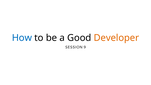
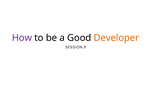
How colour: blue -> purple (22, 38)
